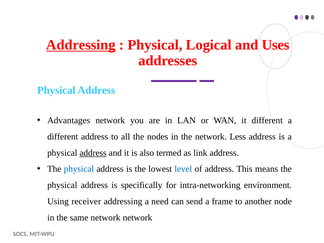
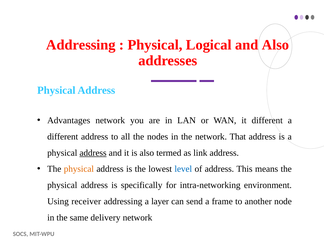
Addressing underline: present -> none (81, 45)
and Uses: Uses -> Also (276, 45)
Less: Less -> That (238, 137)
physical colour: blue -> orange (79, 169)
need: need -> layer (160, 201)
same network: network -> delivery (105, 218)
